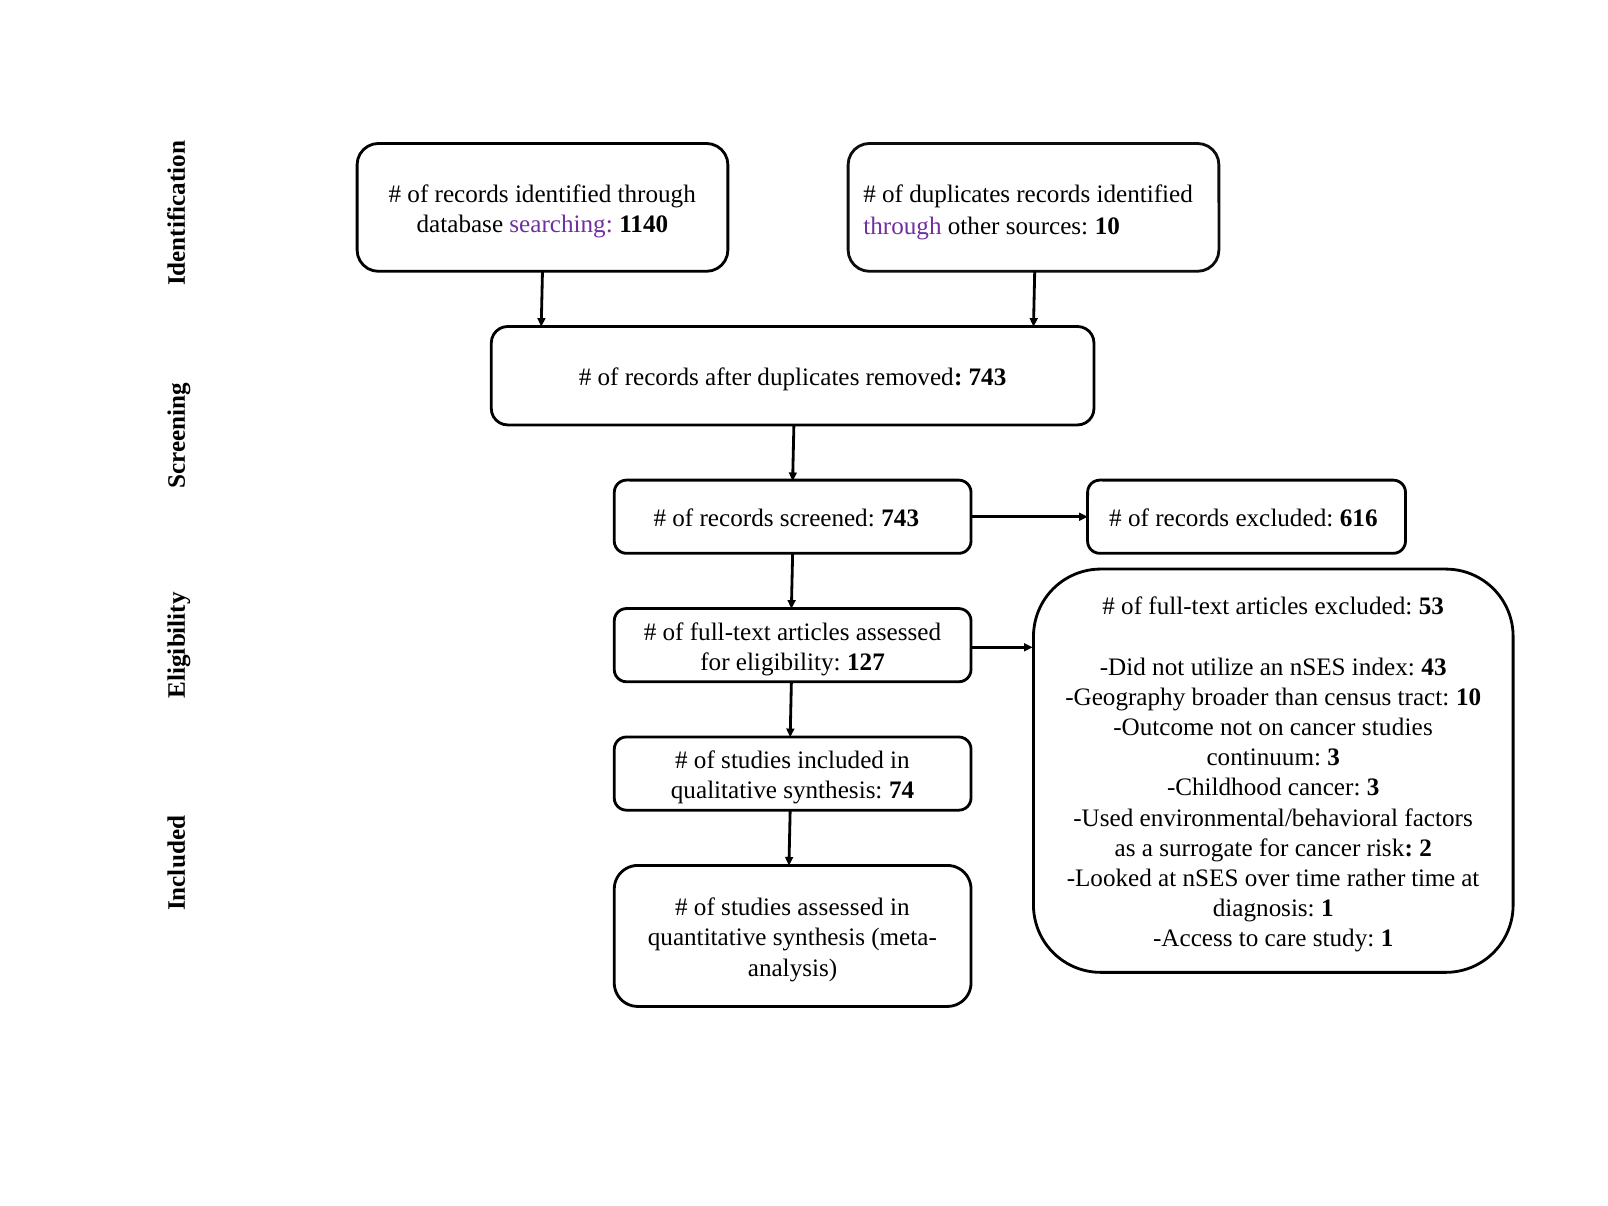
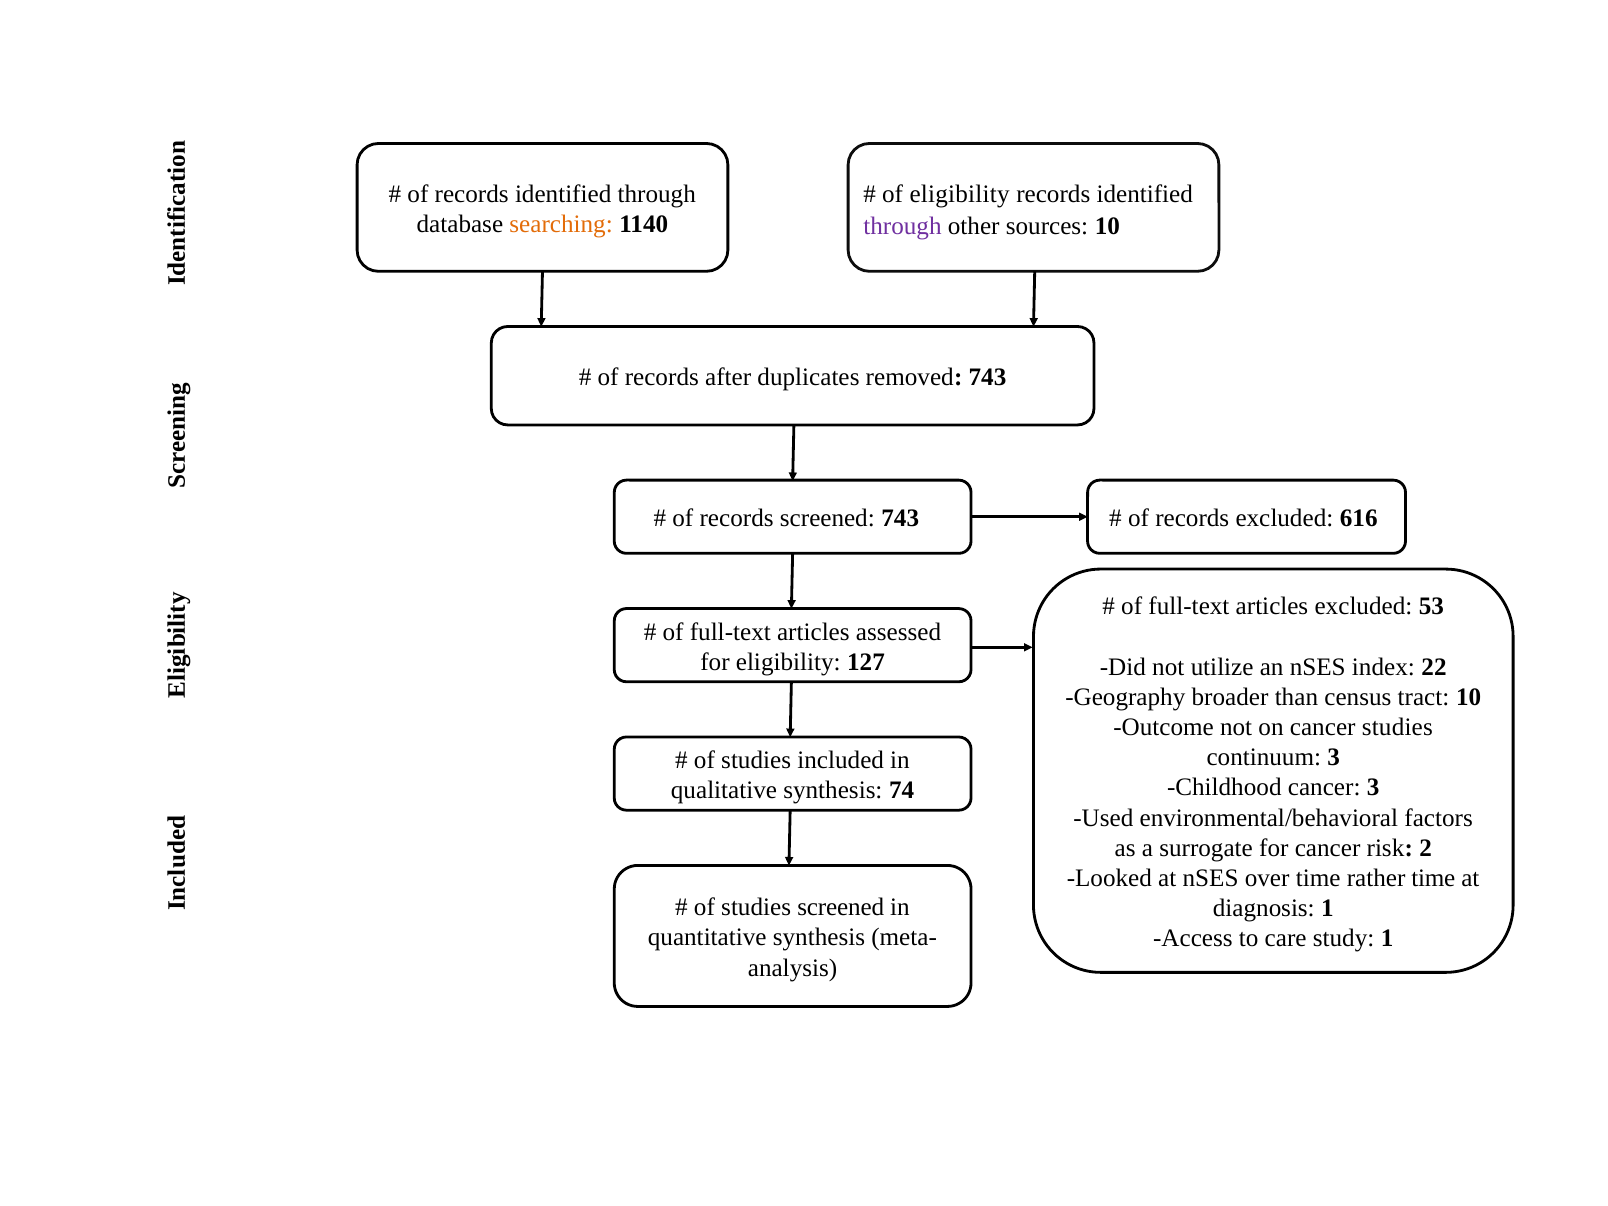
of duplicates: duplicates -> eligibility (960, 194)
searching colour: purple -> orange (561, 224)
43: 43 -> 22 (1434, 667)
studies assessed: assessed -> screened (841, 908)
